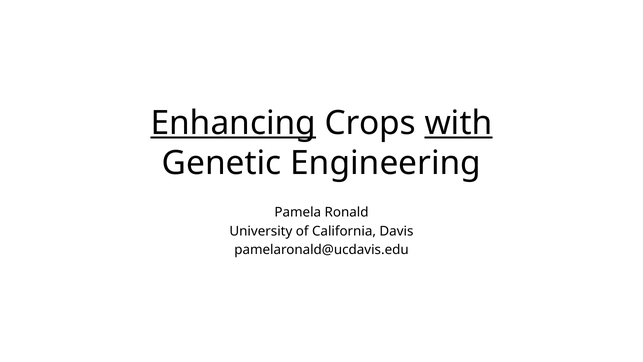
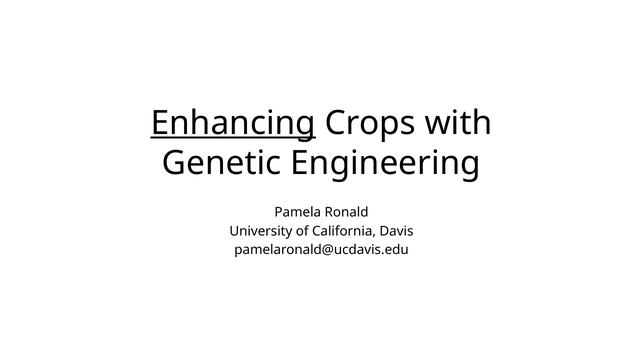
with underline: present -> none (459, 123)
